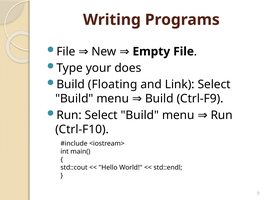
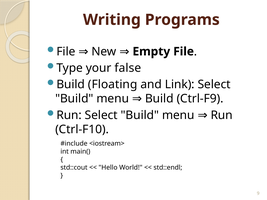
does: does -> false (128, 68)
